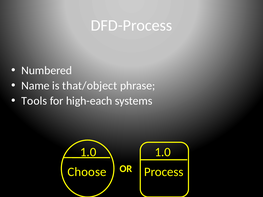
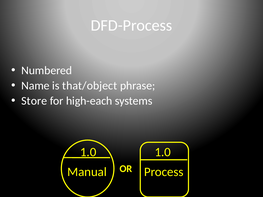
Tools: Tools -> Store (34, 101)
Choose: Choose -> Manual (87, 172)
